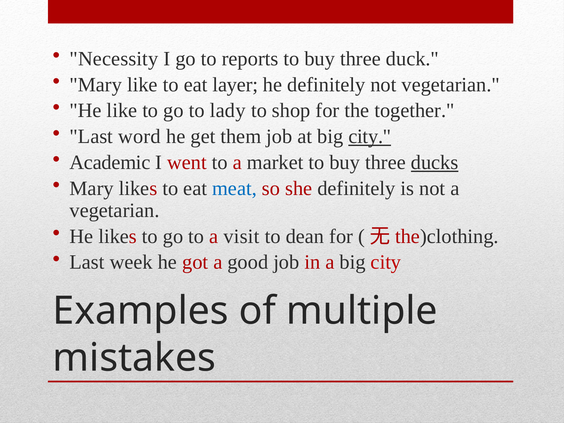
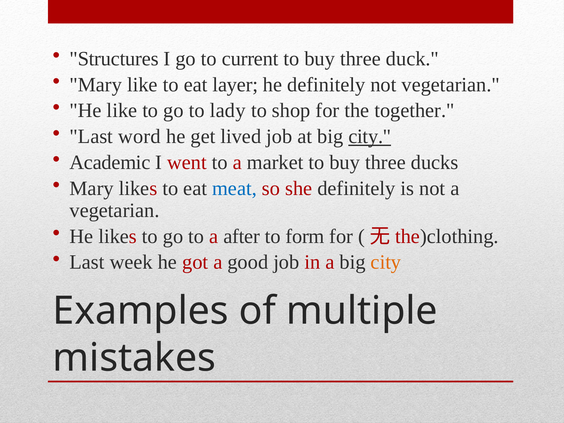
Necessity: Necessity -> Structures (114, 59)
reports: reports -> current (250, 59)
them: them -> lived (241, 137)
ducks underline: present -> none (435, 162)
visit: visit -> after (242, 236)
dean: dean -> form (305, 236)
city colour: red -> orange (386, 262)
